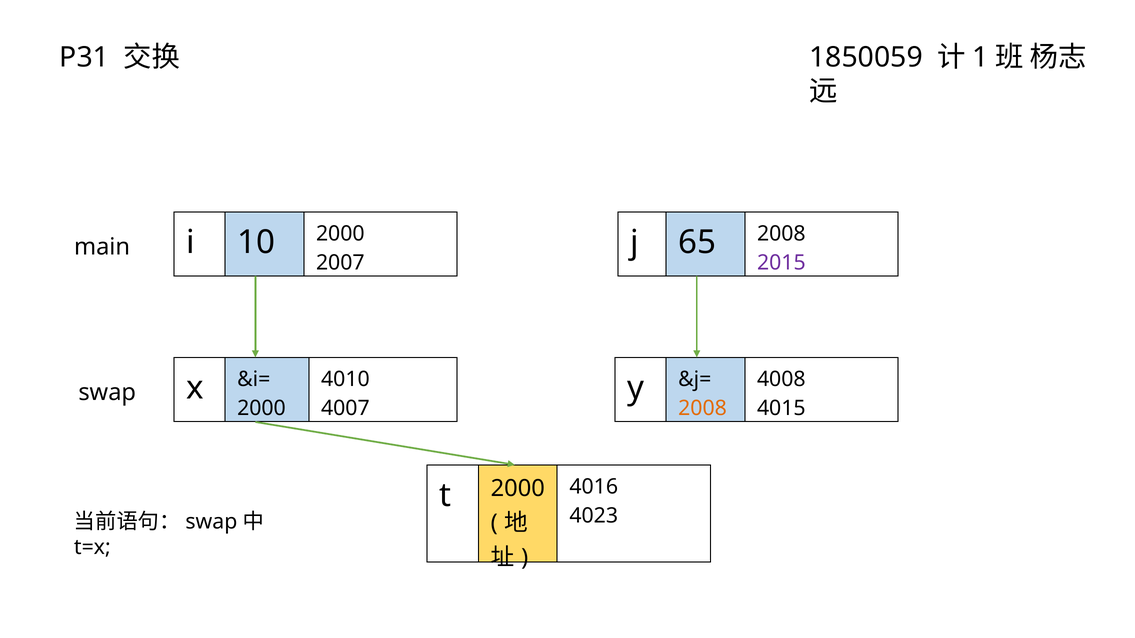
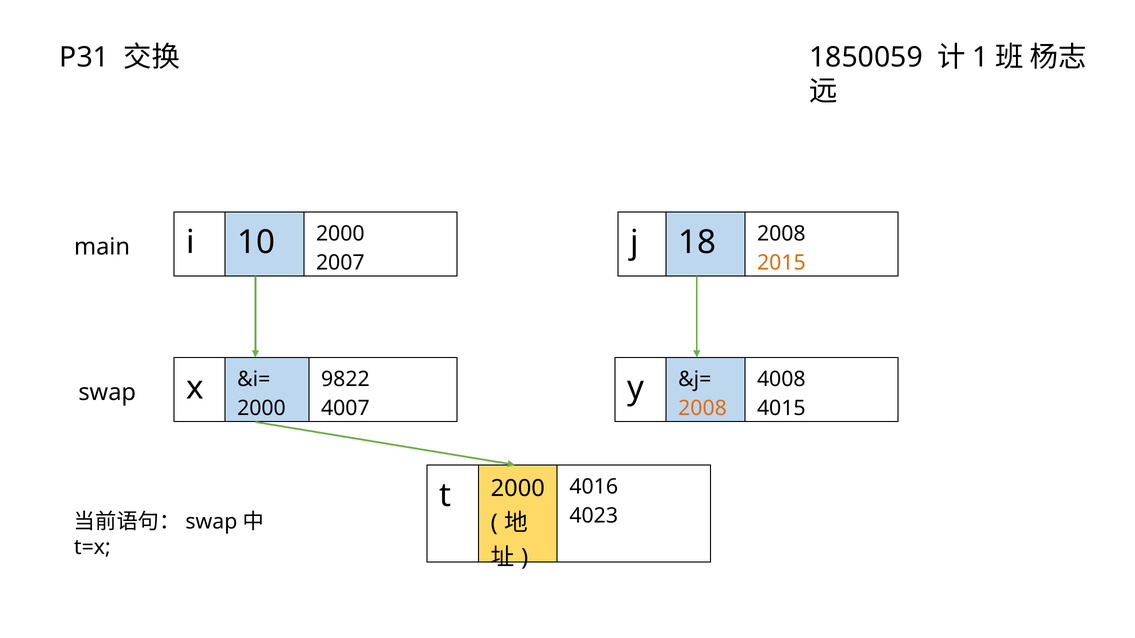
65: 65 -> 18 (697, 243)
2015 colour: purple -> orange (781, 263)
4010: 4010 -> 9822 (345, 379)
